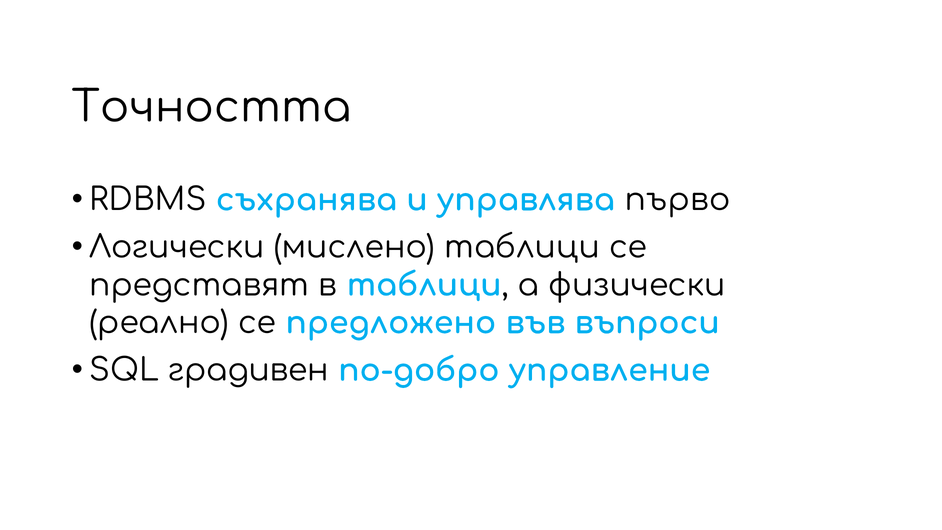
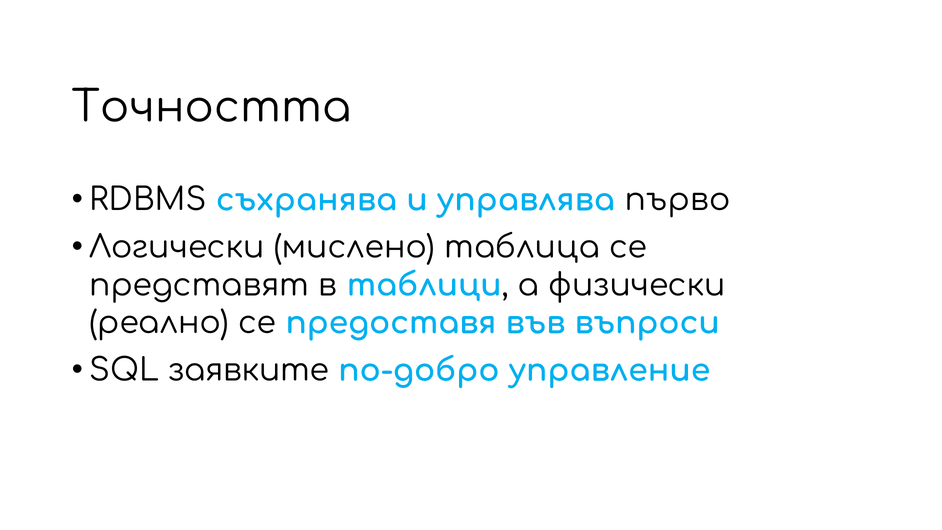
мислено таблици: таблици -> таблица (522, 247)
предложено: предложено -> предоставя (391, 323)
градивен: градивен -> заявките (249, 370)
